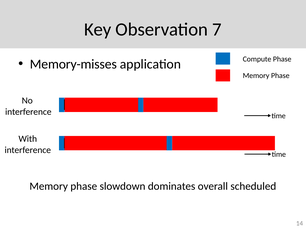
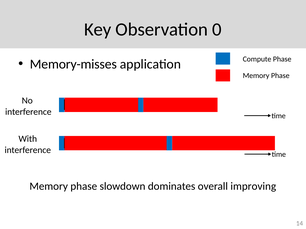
7: 7 -> 0 (217, 30)
scheduled: scheduled -> improving (253, 187)
